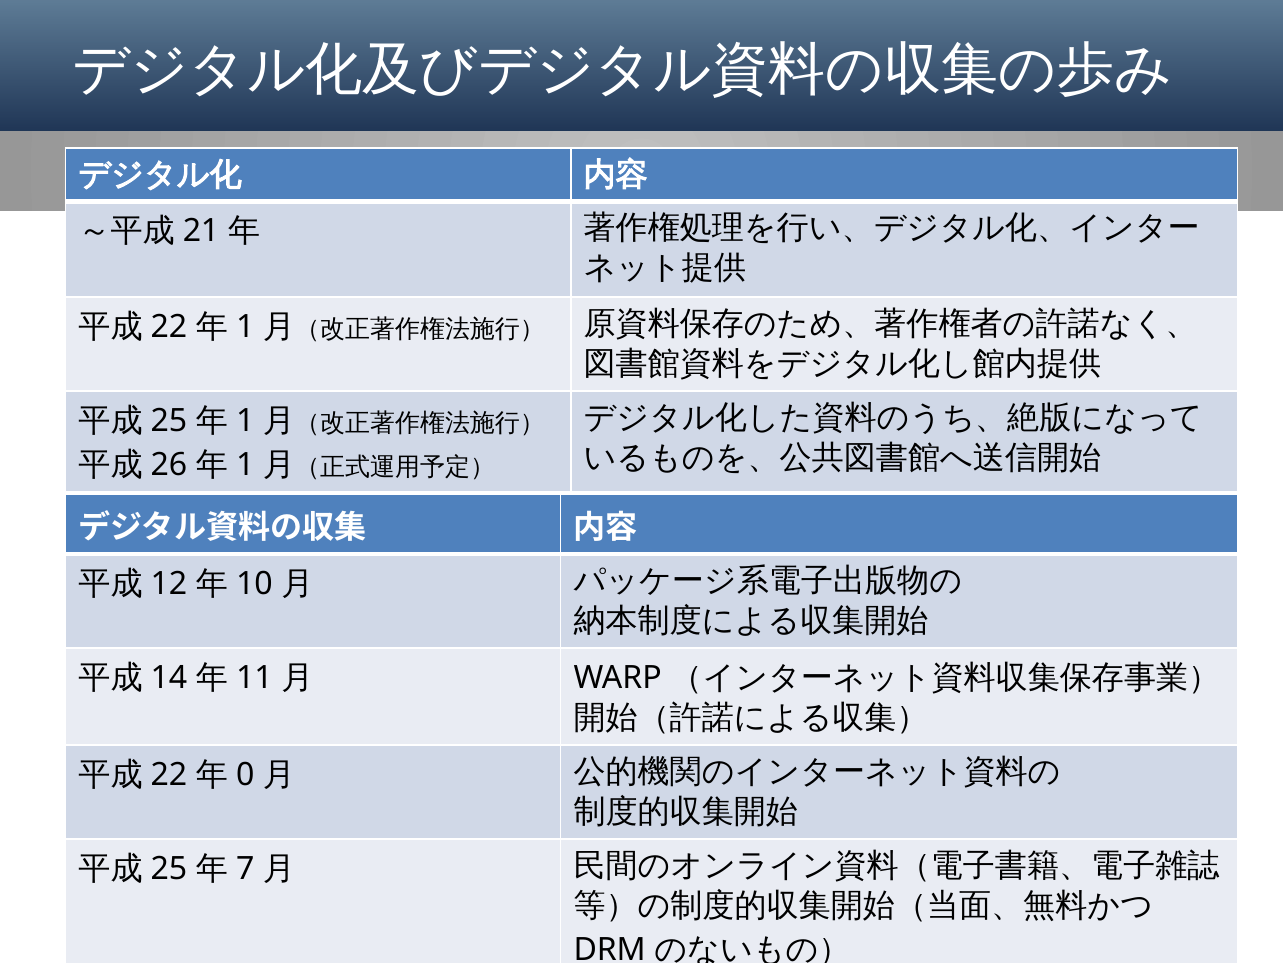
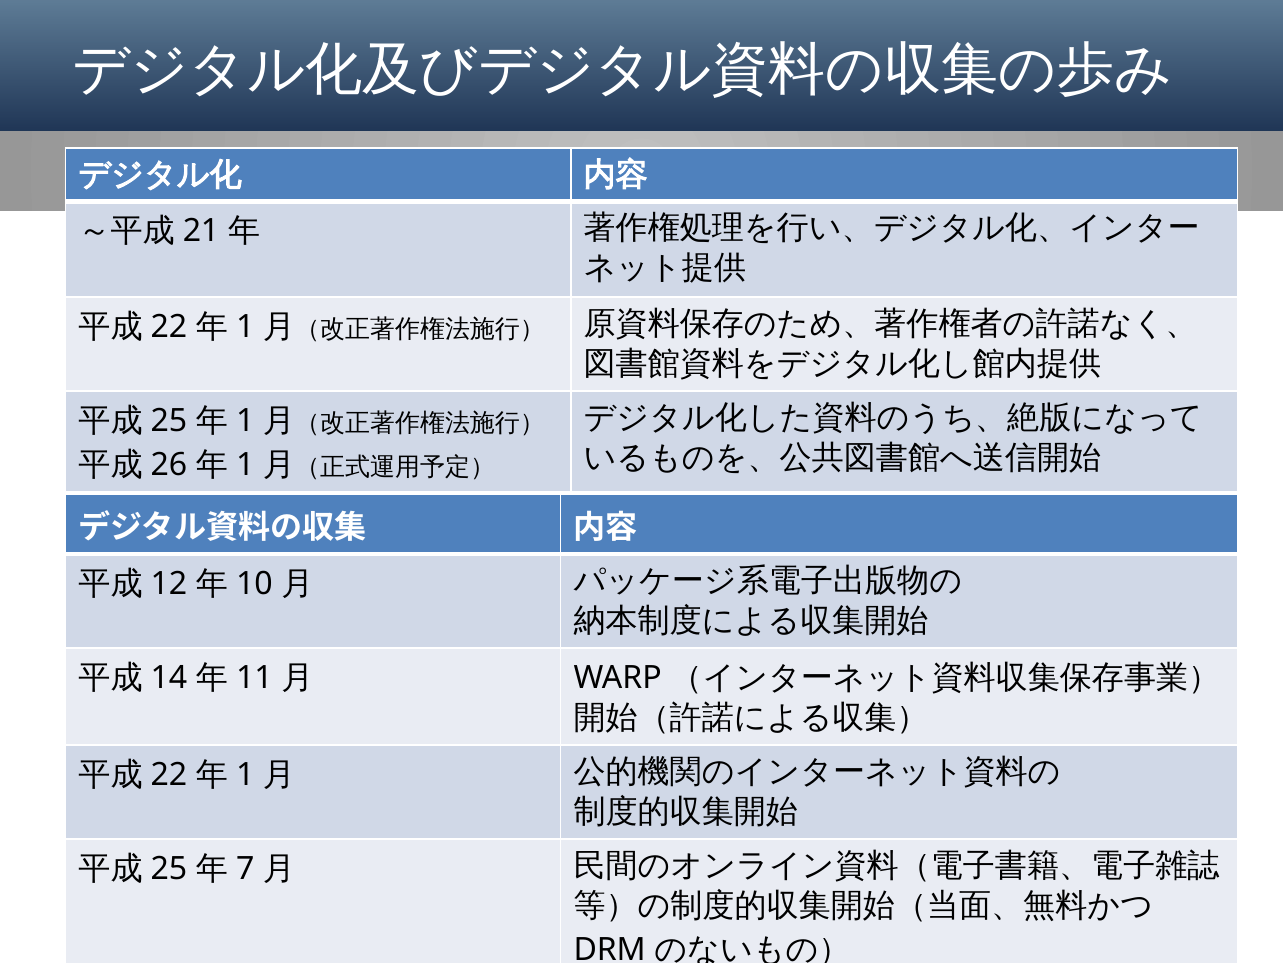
0: 0 -> 1 (245, 775)
